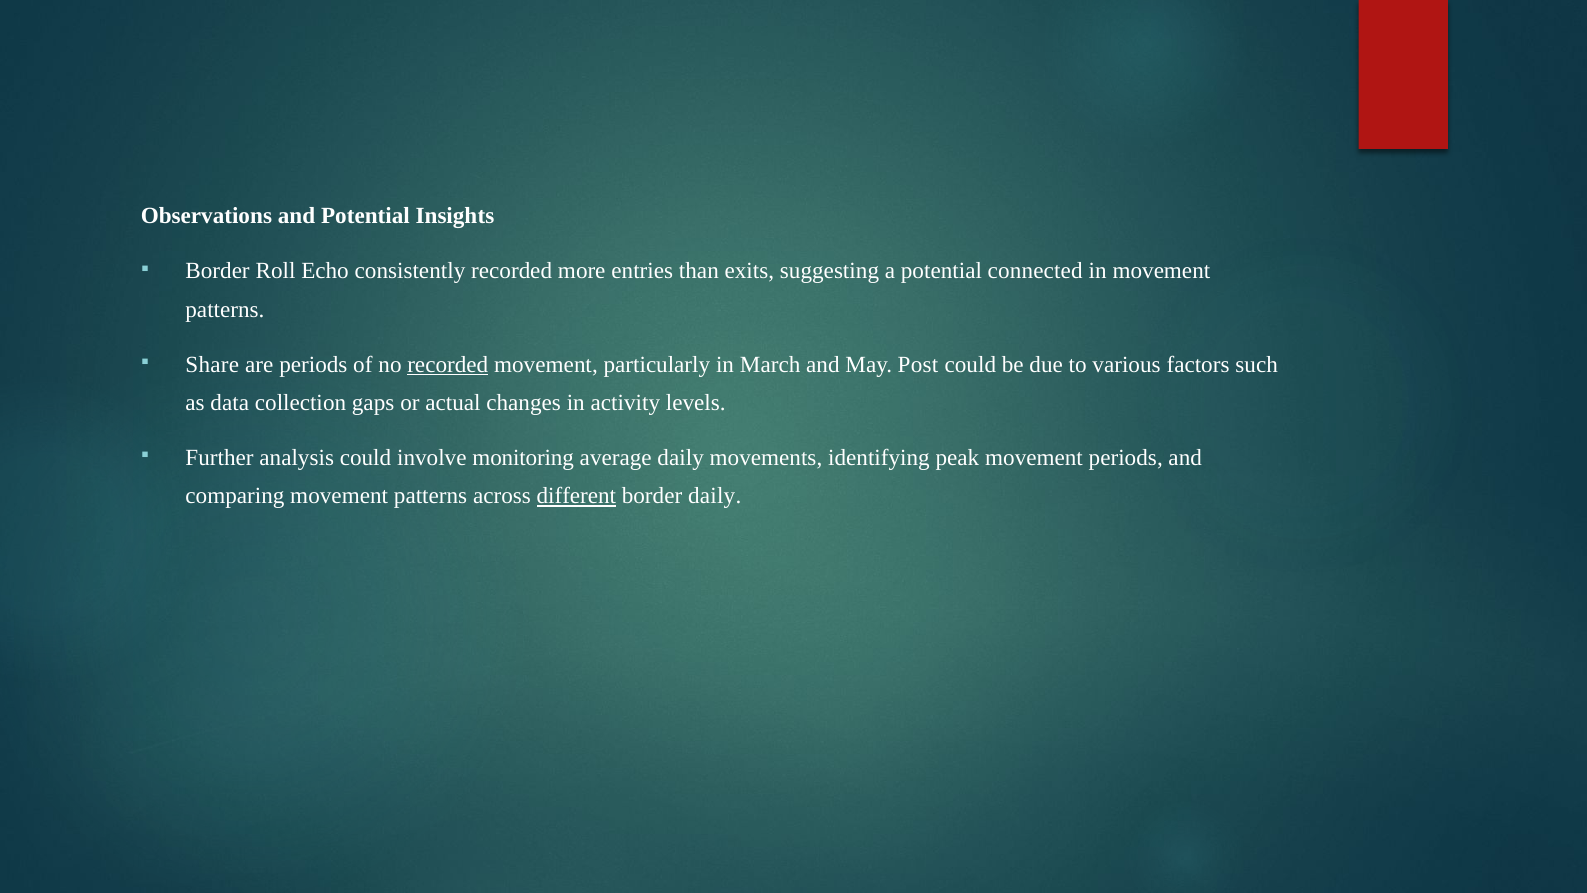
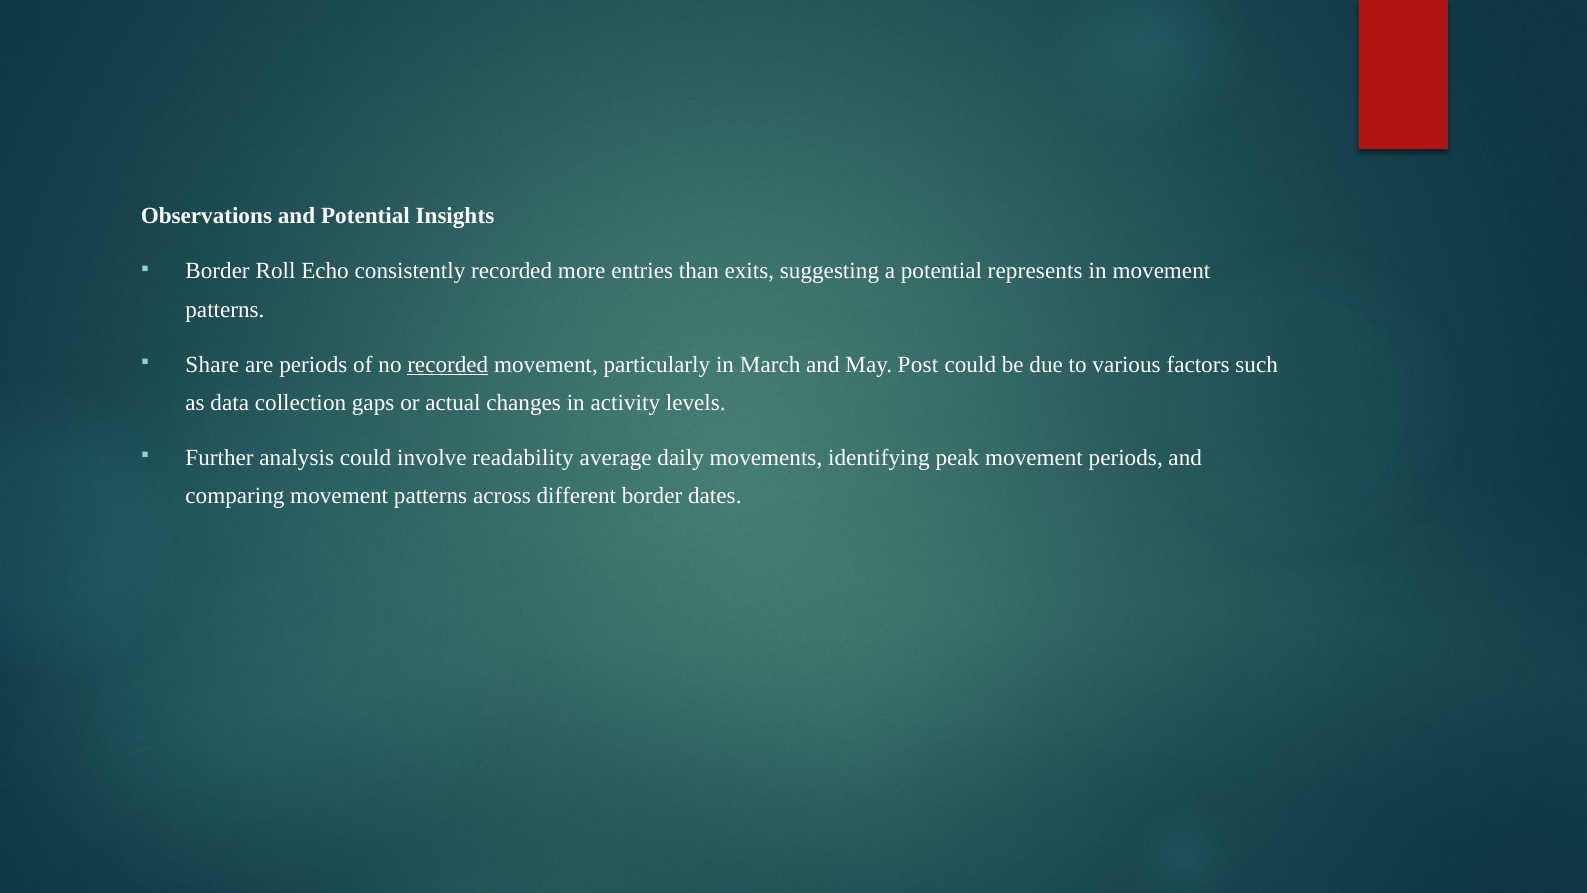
connected: connected -> represents (1035, 271)
monitoring: monitoring -> readability (523, 458)
different underline: present -> none (576, 496)
border daily: daily -> dates (715, 496)
